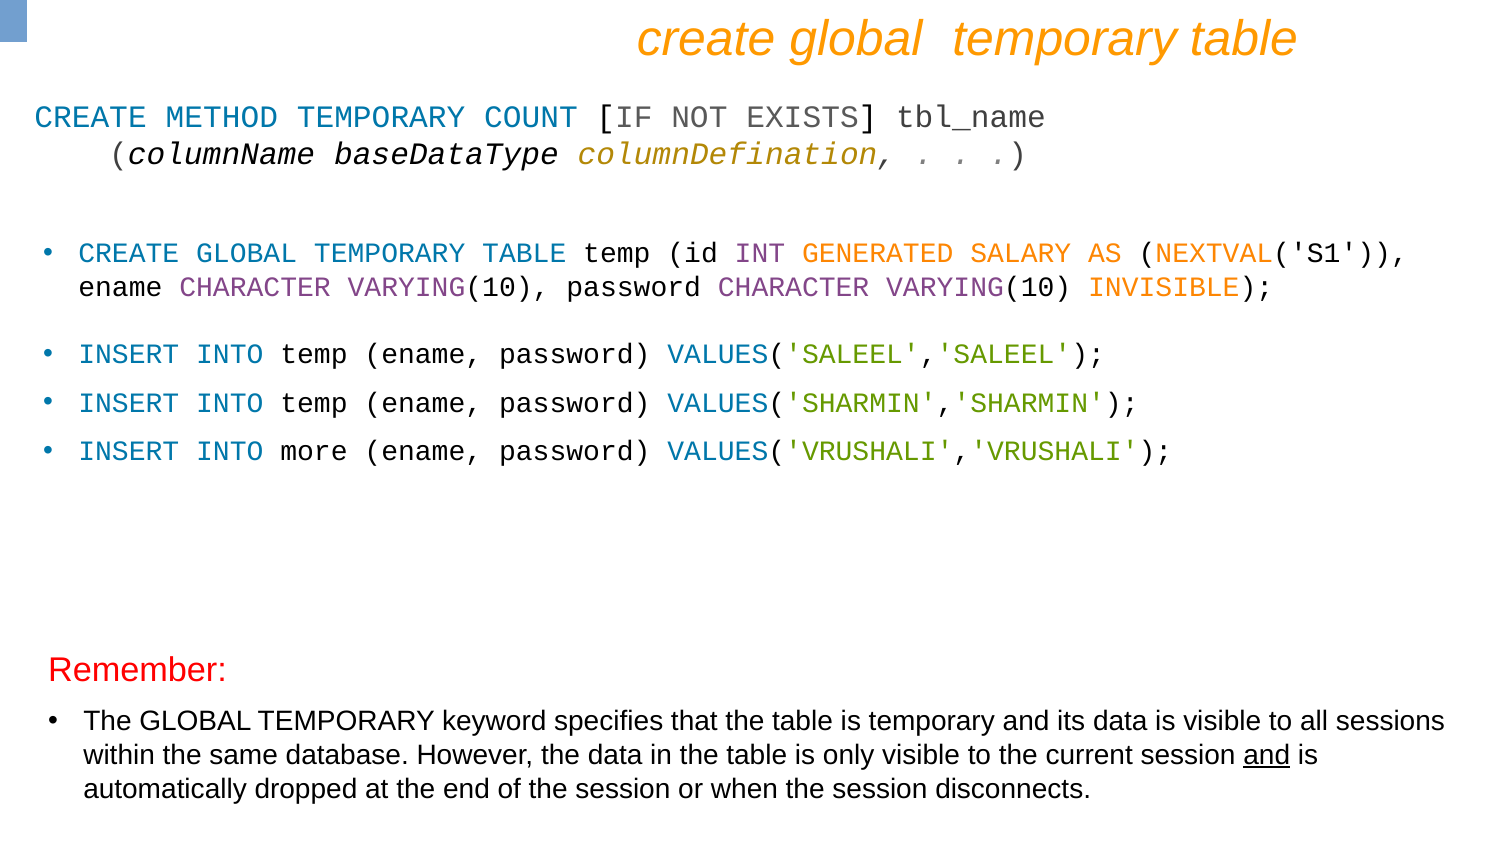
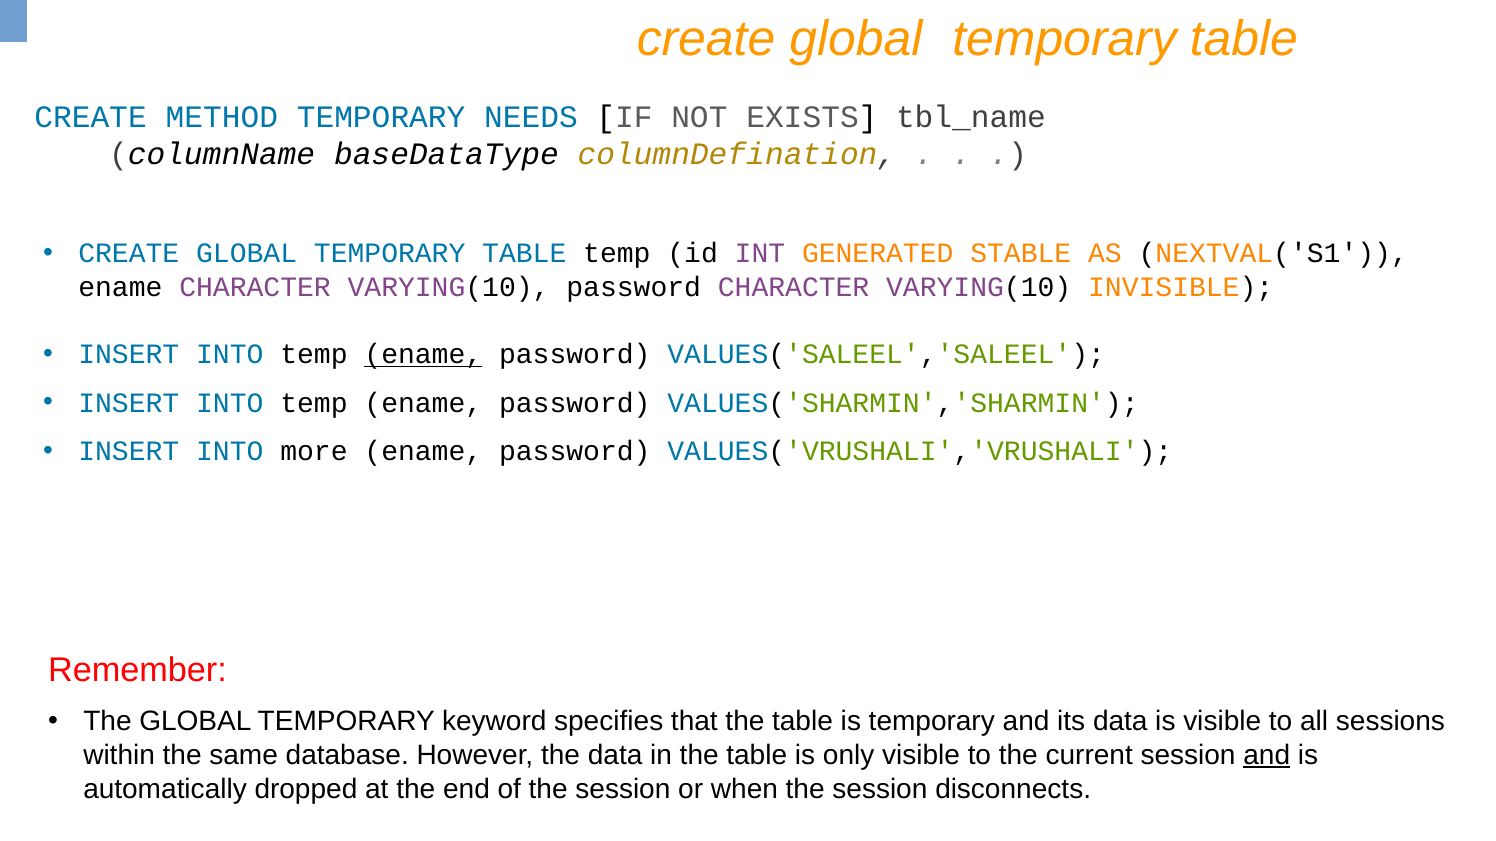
COUNT: COUNT -> NEEDS (531, 117)
SALARY: SALARY -> STABLE (1021, 254)
ename underline: none -> present (423, 355)
